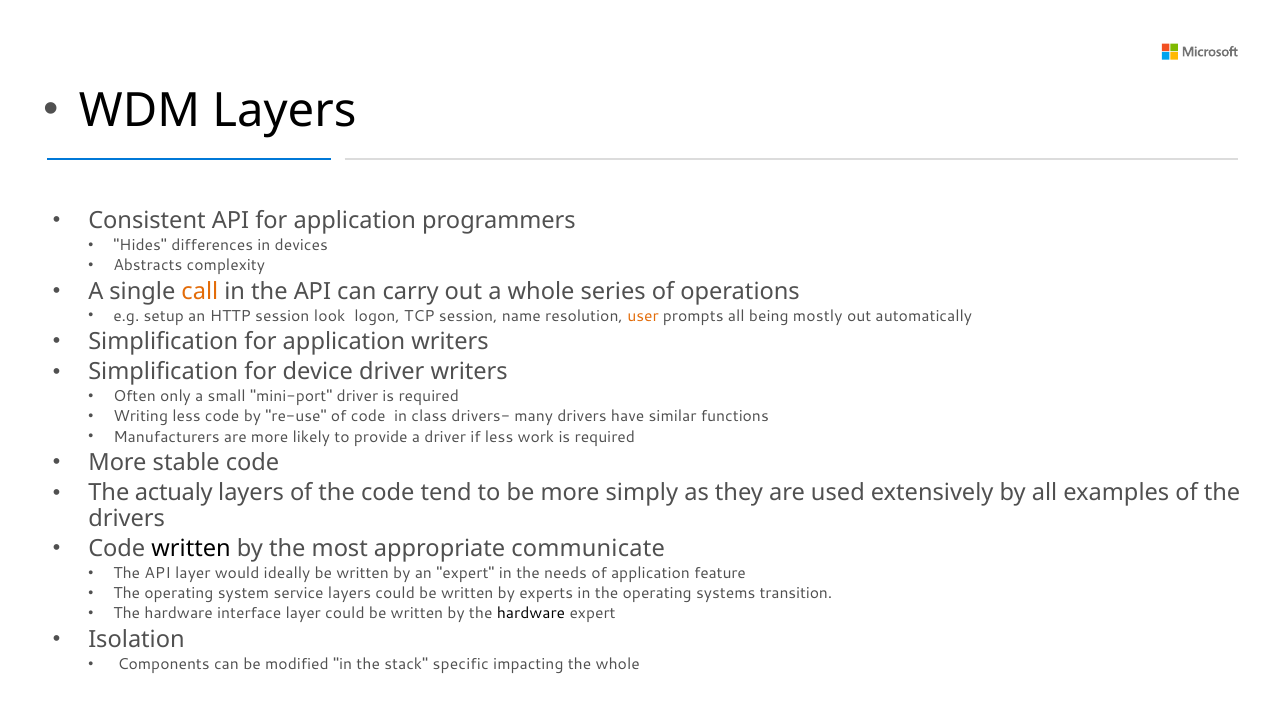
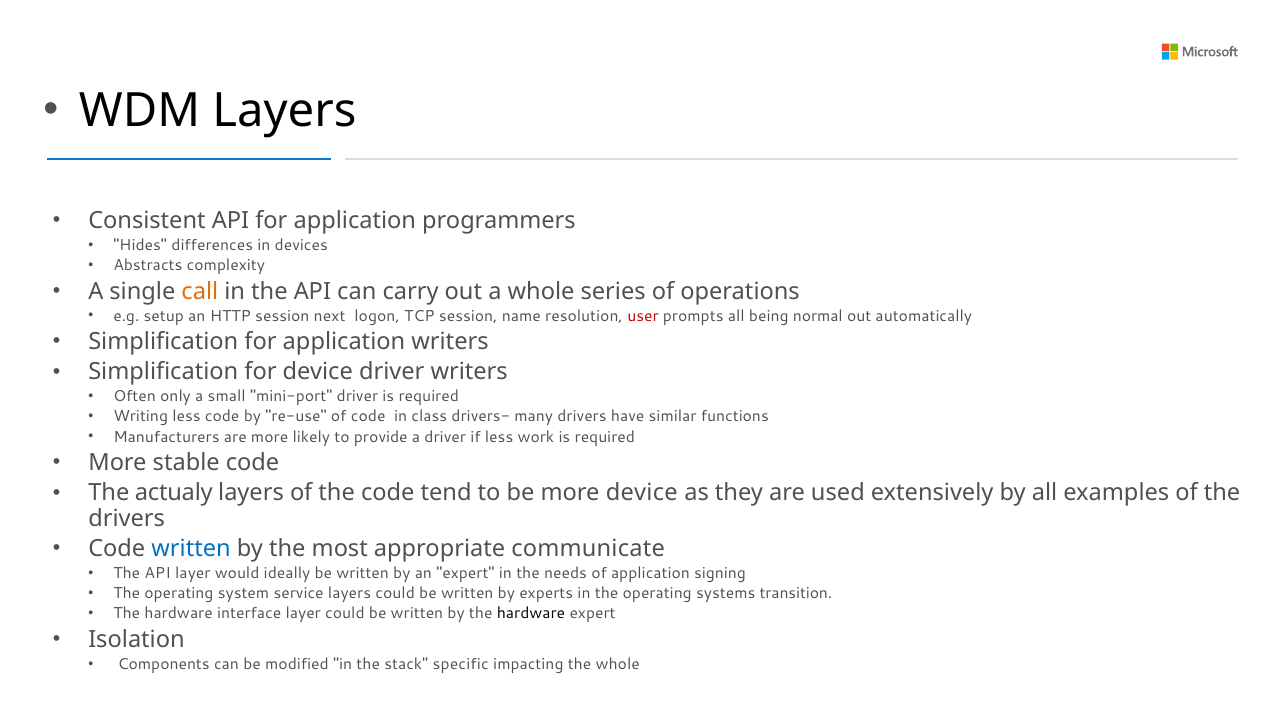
look: look -> next (330, 316)
user colour: orange -> red (643, 316)
mostly: mostly -> normal (818, 316)
more simply: simply -> device (642, 493)
written colour: black -> blue (191, 549)
feature: feature -> signing (720, 573)
